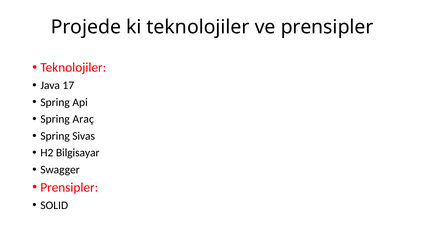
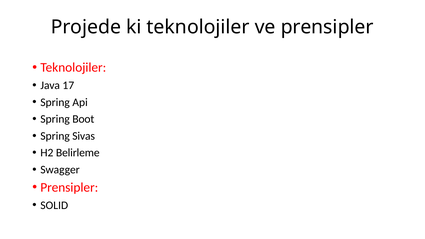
Araç: Araç -> Boot (83, 119)
Bilgisayar: Bilgisayar -> Belirleme (78, 153)
